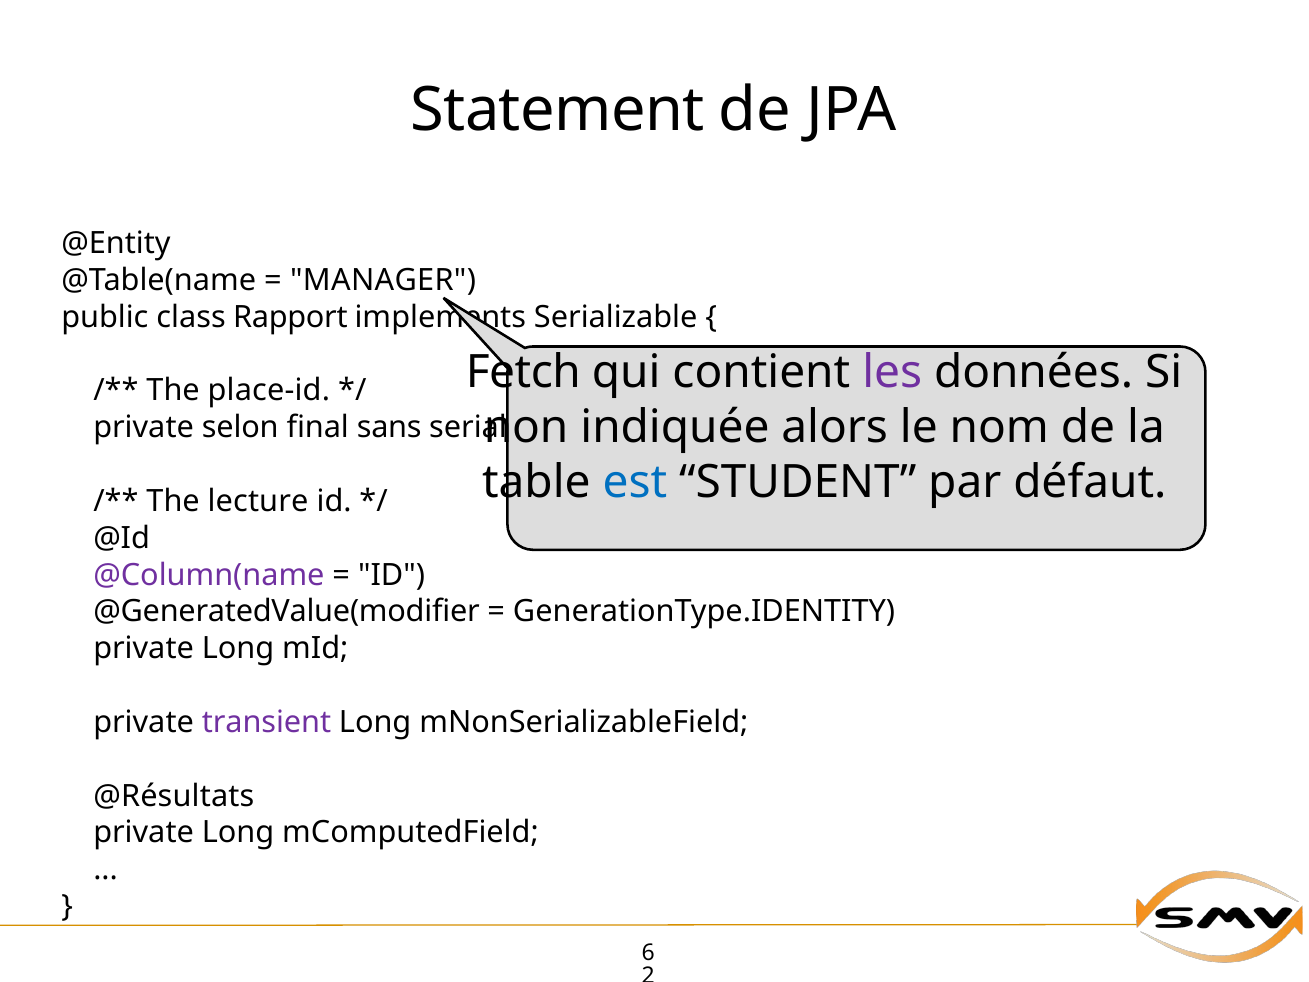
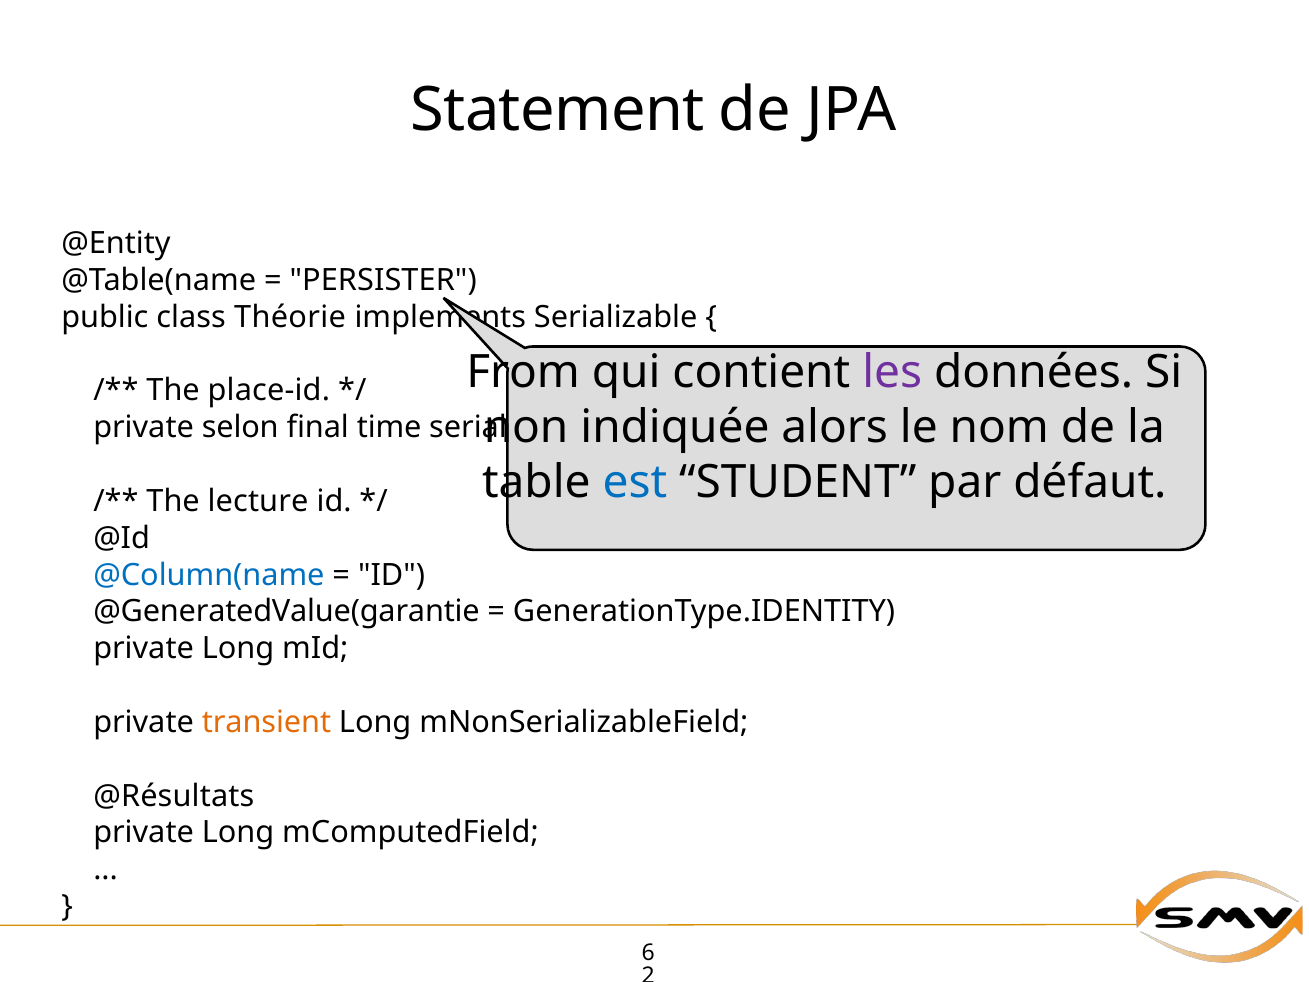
MANAGER: MANAGER -> PERSISTER (383, 280)
Rapport: Rapport -> Théorie (290, 317)
Fetch: Fetch -> From (523, 372)
sans: sans -> time (389, 428)
@Column(name colour: purple -> blue (209, 575)
@GeneratedValue(modifier: @GeneratedValue(modifier -> @GeneratedValue(garantie (286, 612)
transient colour: purple -> orange (266, 722)
